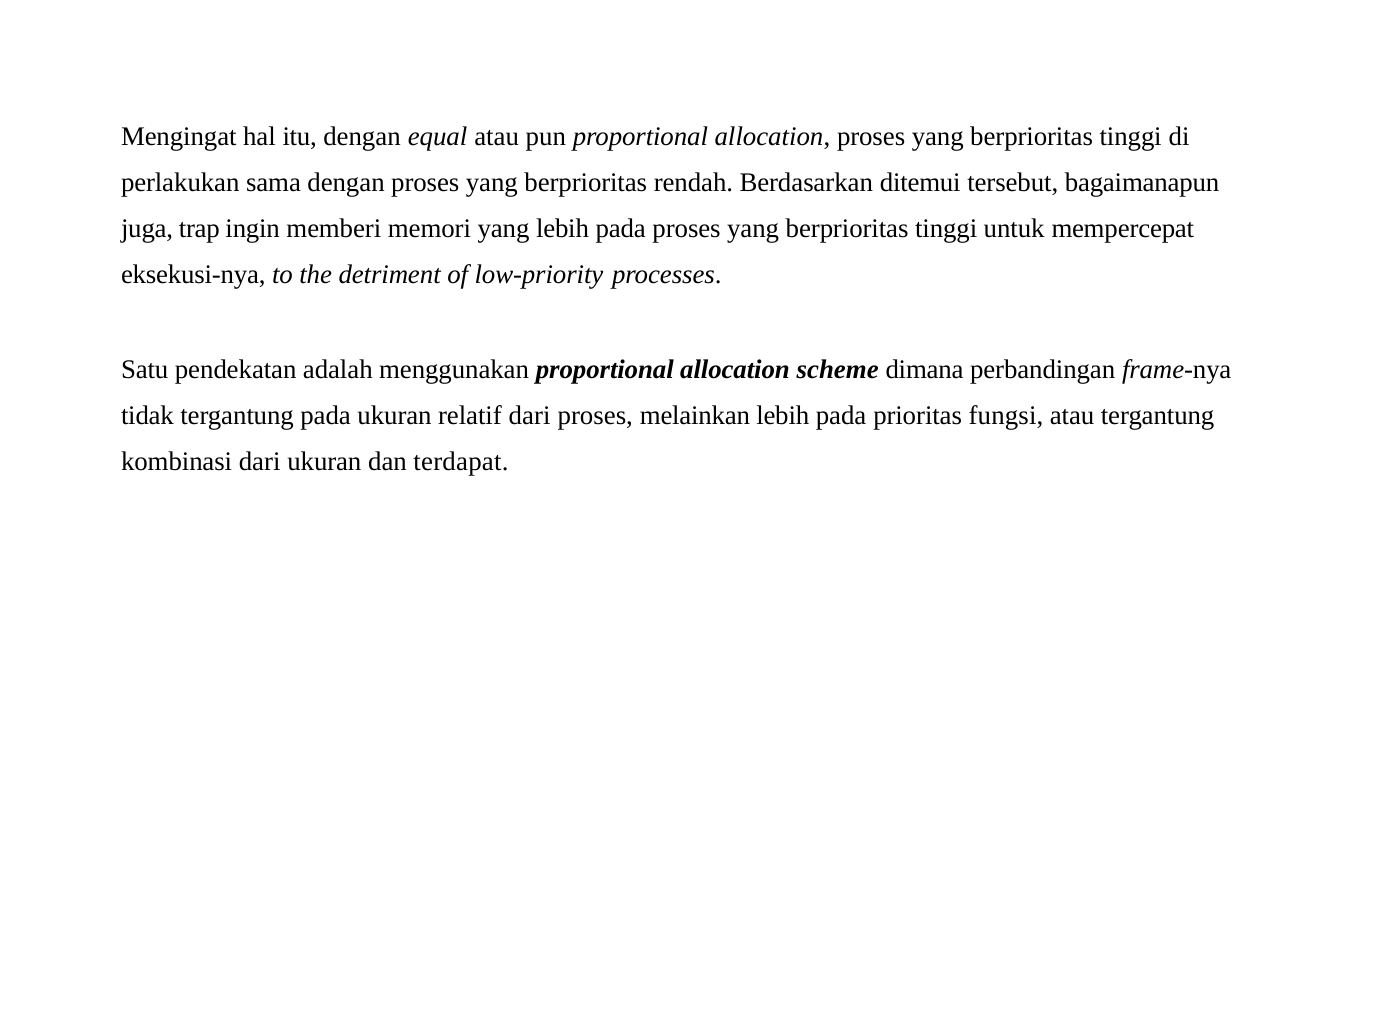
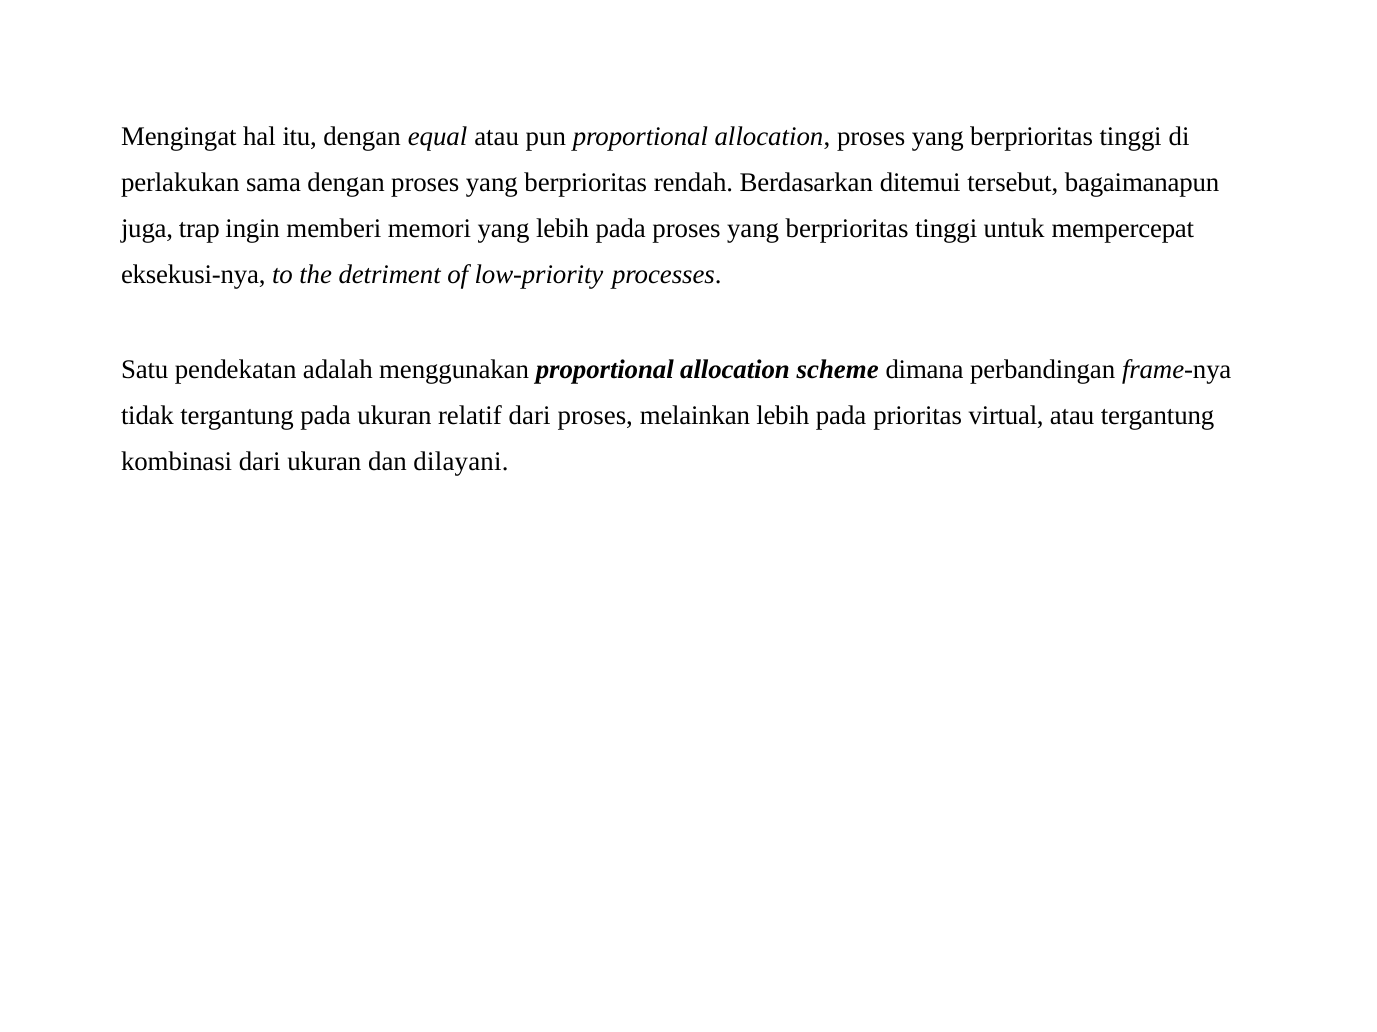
fungsi: fungsi -> virtual (1006, 416)
terdapat: terdapat -> dilayani (461, 462)
